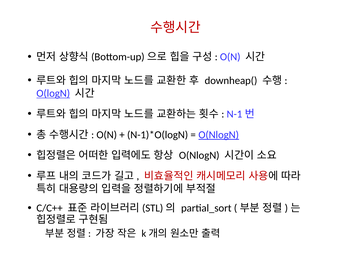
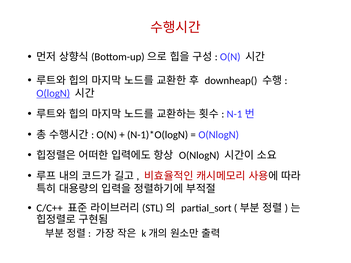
O(NlogN underline: present -> none (219, 135)
